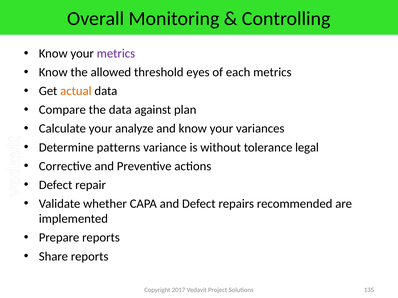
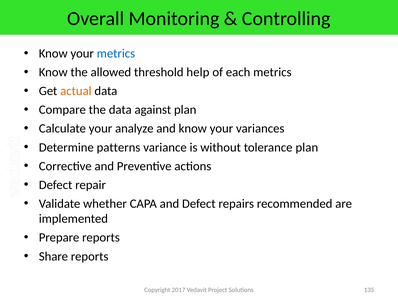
metrics colour: purple -> blue (116, 54)
eyes: eyes -> help (198, 72)
tolerance legal: legal -> plan (307, 148)
